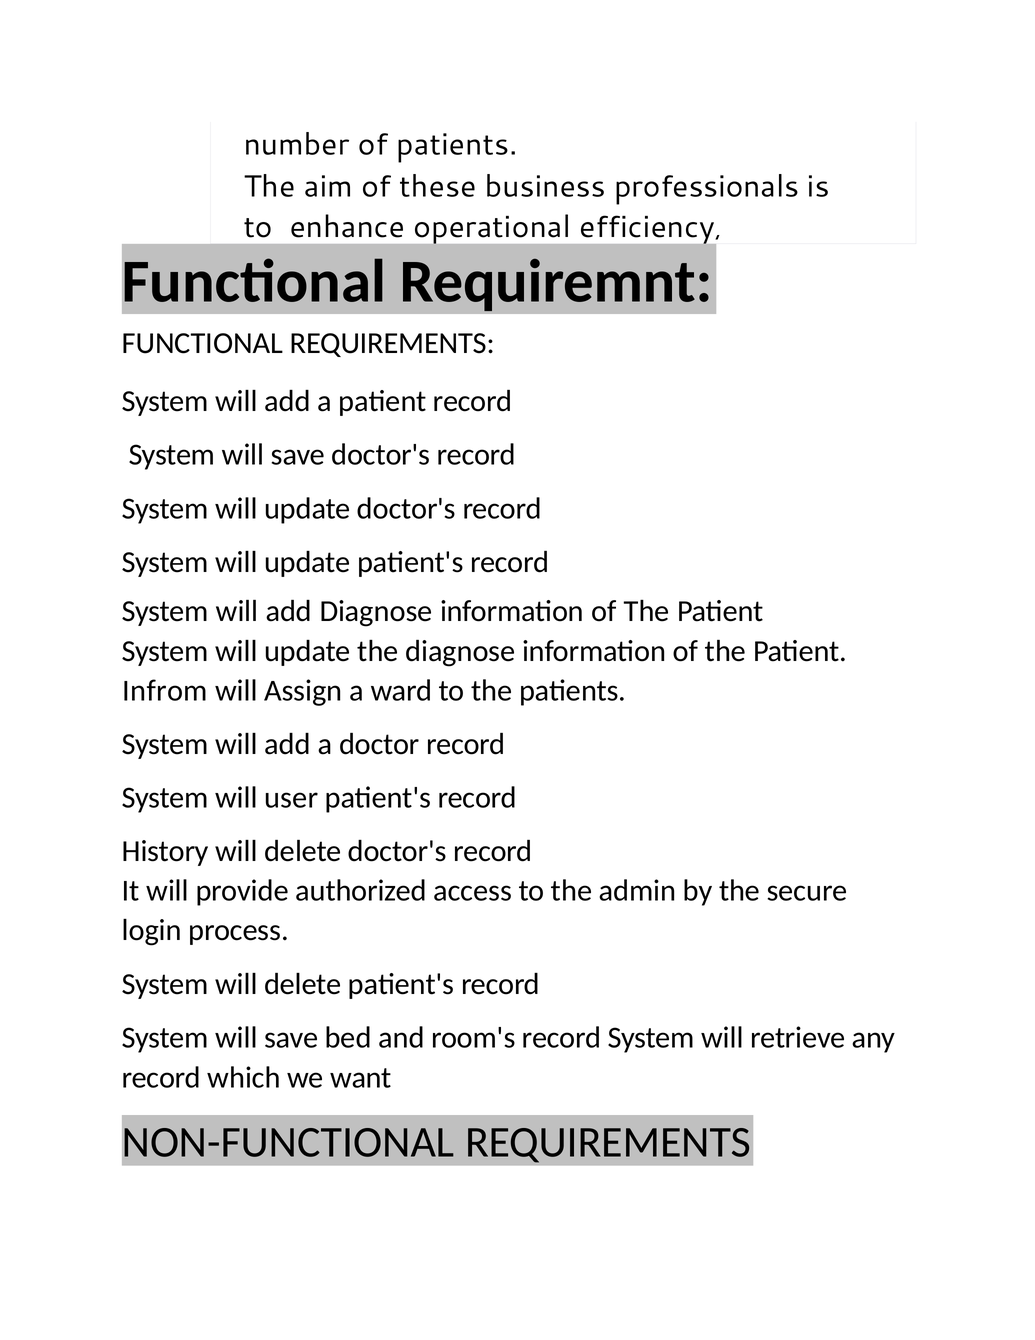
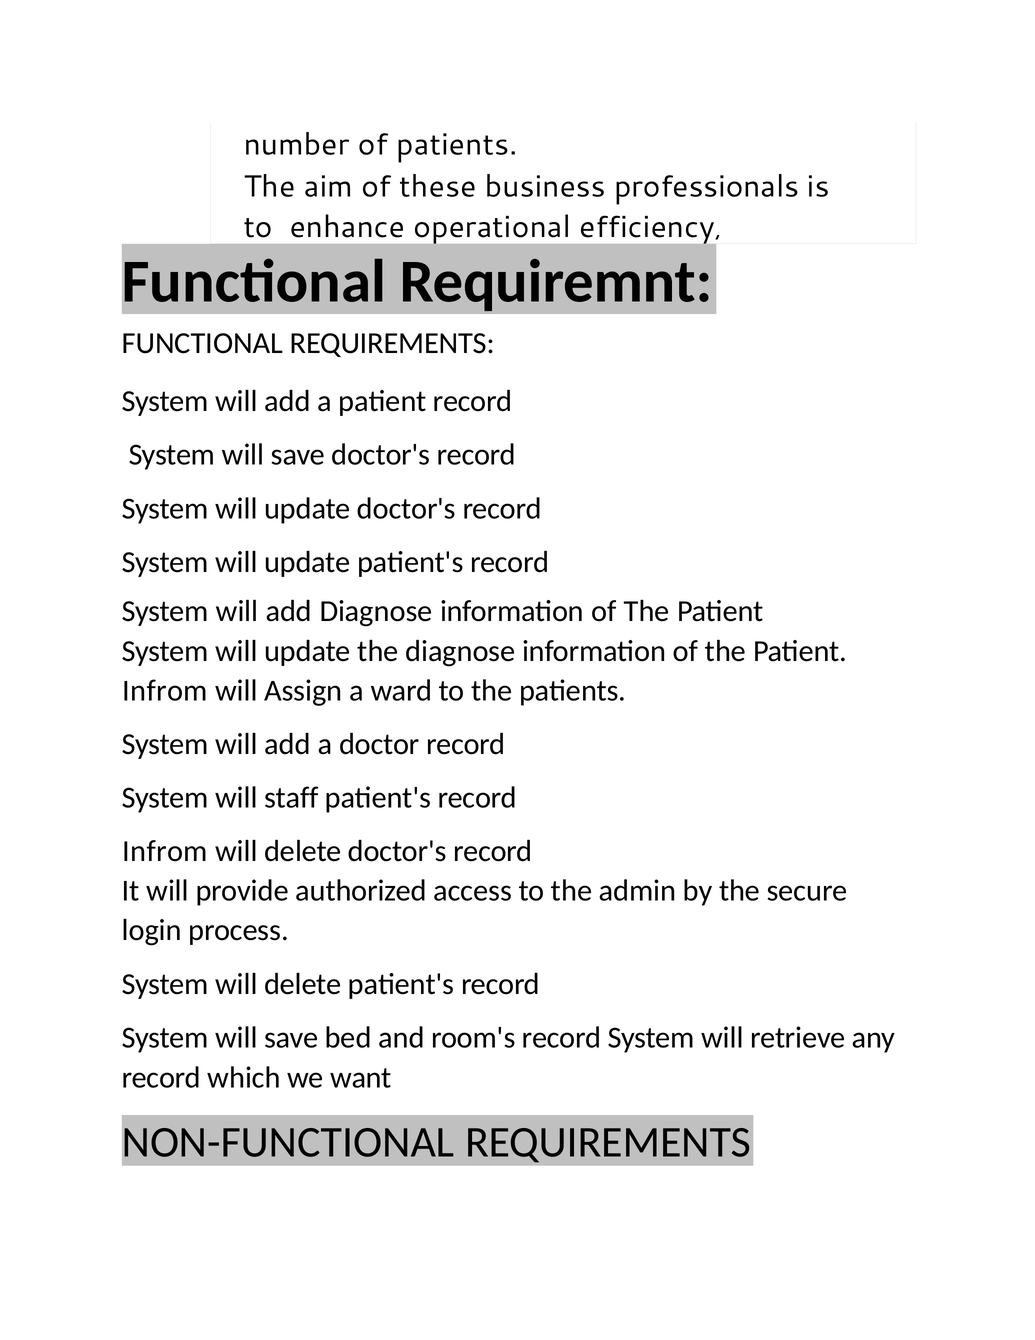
user: user -> staff (291, 797)
History: History -> Infrom (165, 851)
